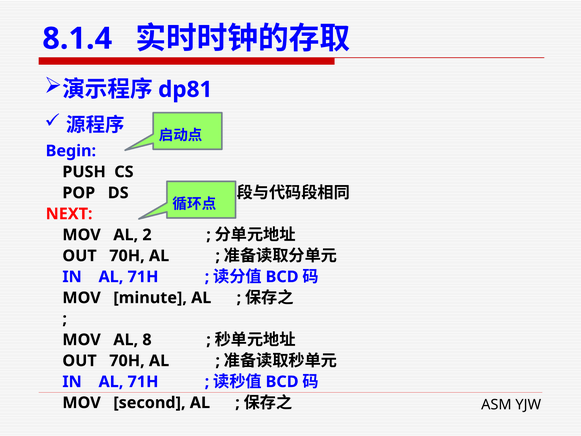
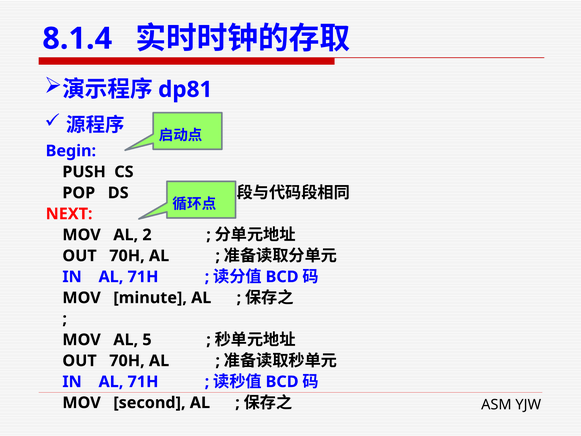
8: 8 -> 5 (147, 340)
